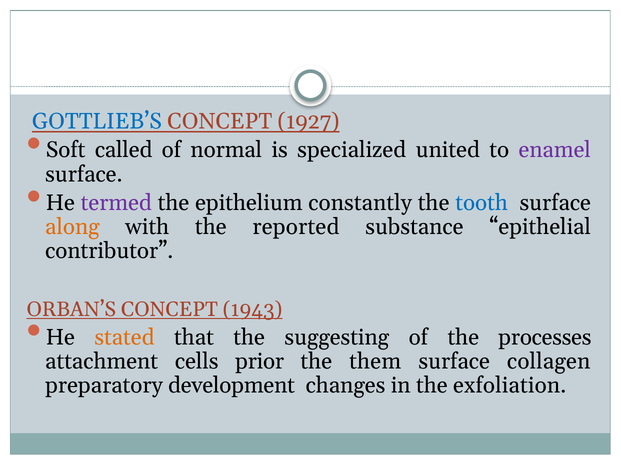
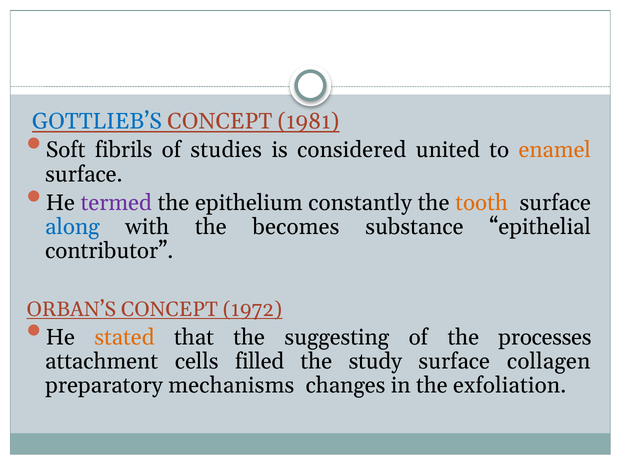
1927: 1927 -> 1981 (308, 122)
called: called -> fibrils (124, 150)
normal: normal -> studies (226, 150)
specialized: specialized -> considered (352, 150)
enamel colour: purple -> orange (555, 150)
tooth colour: blue -> orange (482, 203)
along colour: orange -> blue (72, 227)
reported: reported -> becomes (296, 227)
1943: 1943 -> 1972 (252, 310)
prior: prior -> filled (260, 362)
them: them -> study (375, 362)
development: development -> mechanisms (231, 386)
